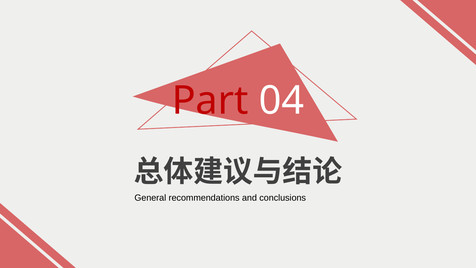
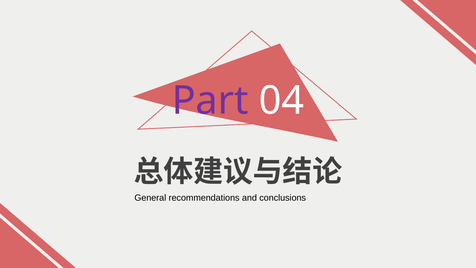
Part colour: red -> purple (210, 100)
